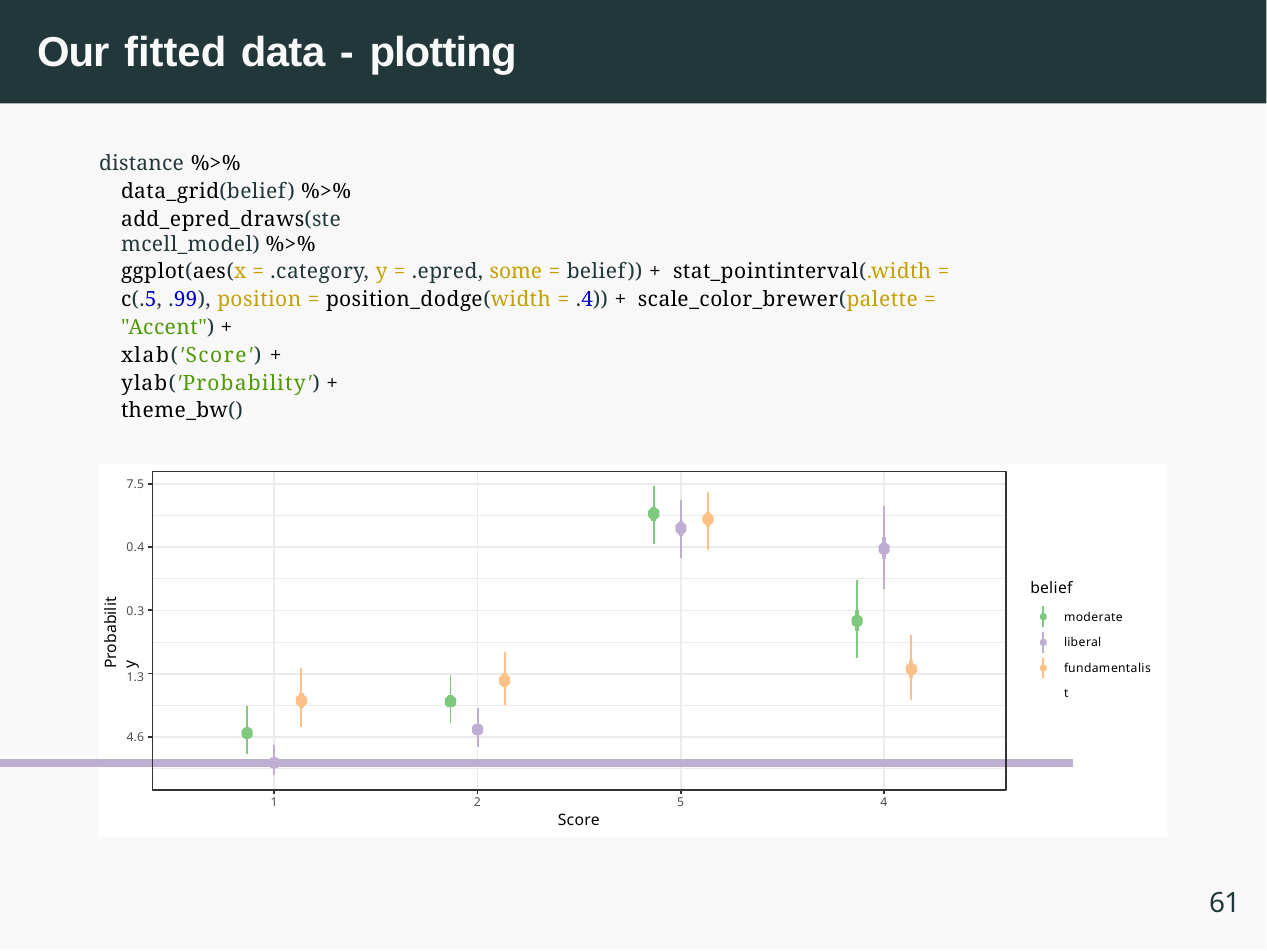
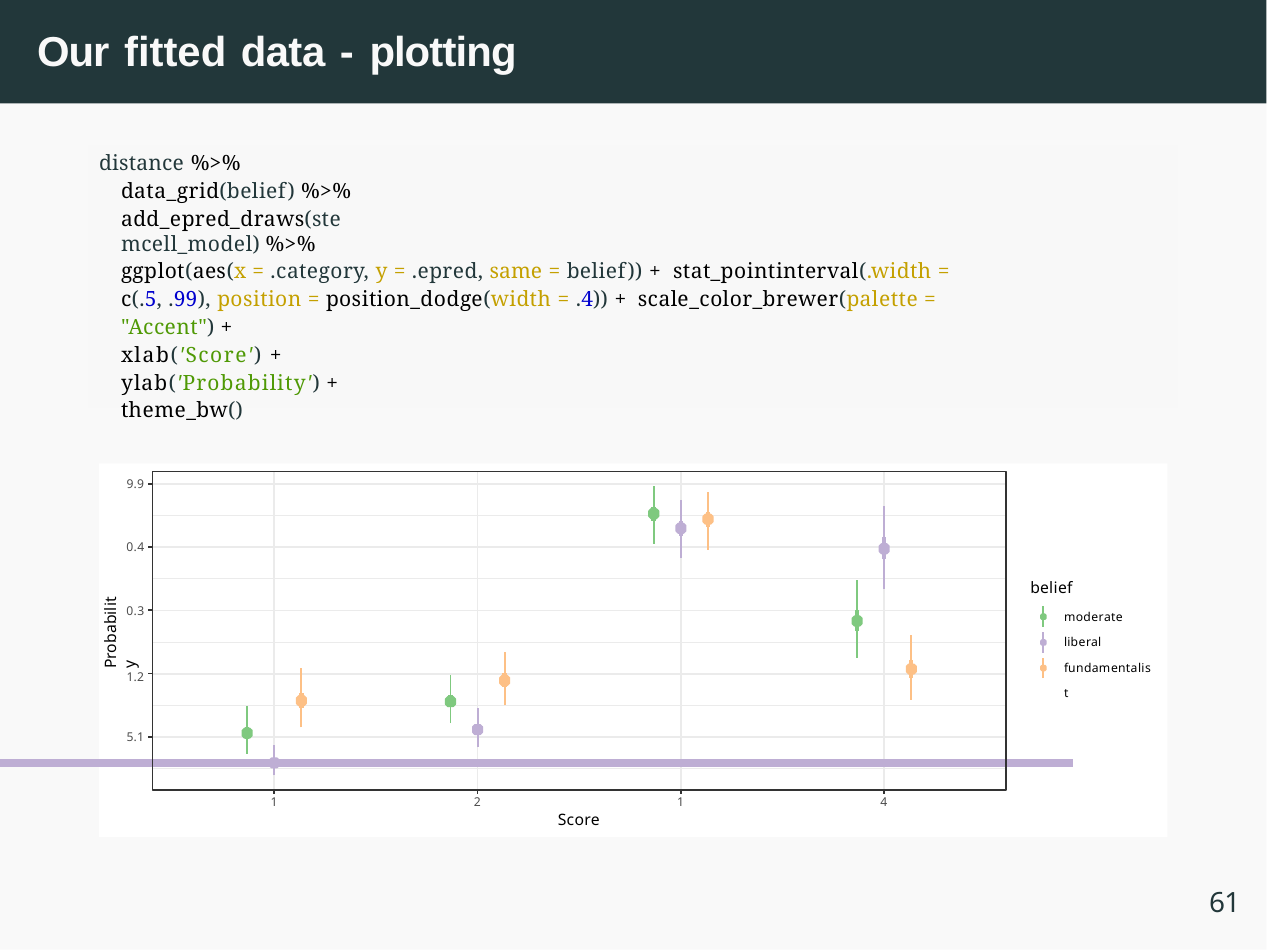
some: some -> same (516, 272)
7.5: 7.5 -> 9.9 (135, 485)
1.3: 1.3 -> 1.2 (135, 677)
4.6: 4.6 -> 5.1 (135, 738)
2 5: 5 -> 1 (681, 803)
